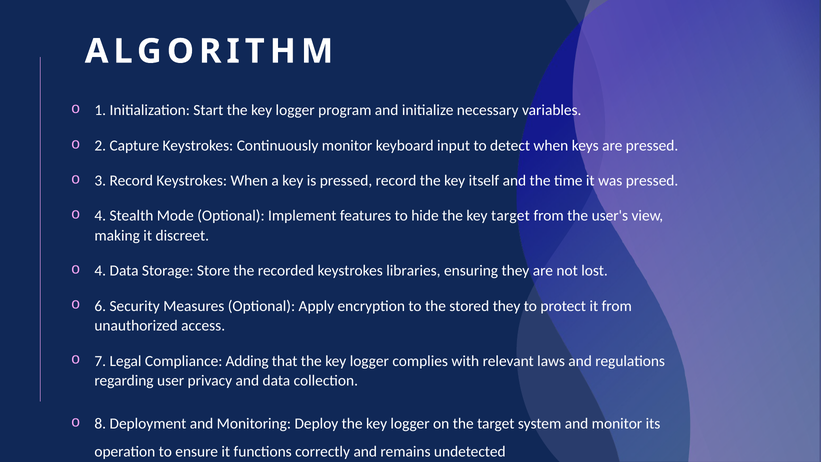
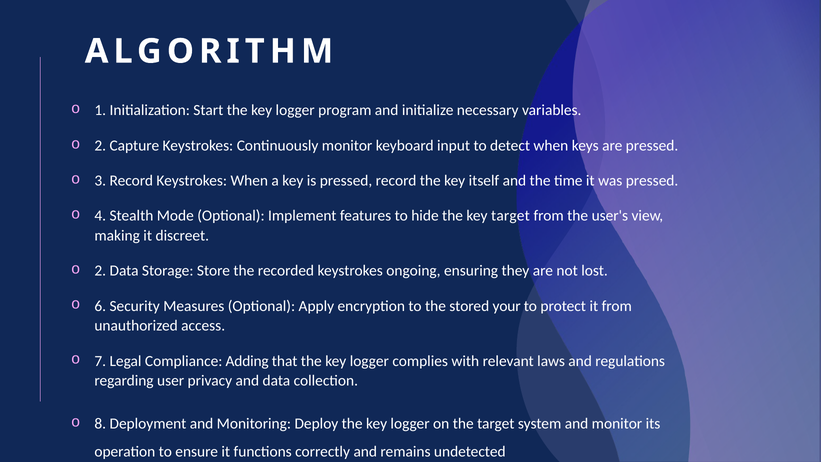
4: 4 -> 2 (100, 271)
libraries: libraries -> ongoing (413, 271)
stored they: they -> your (507, 306)
